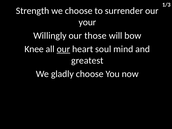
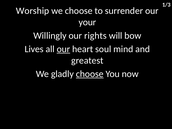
Strength: Strength -> Worship (33, 11)
those: those -> rights (95, 36)
Knee: Knee -> Lives (34, 49)
choose underline: none -> present (90, 74)
